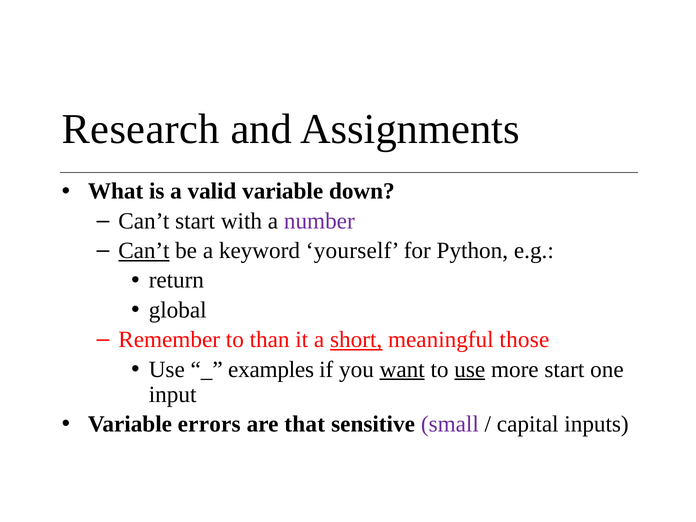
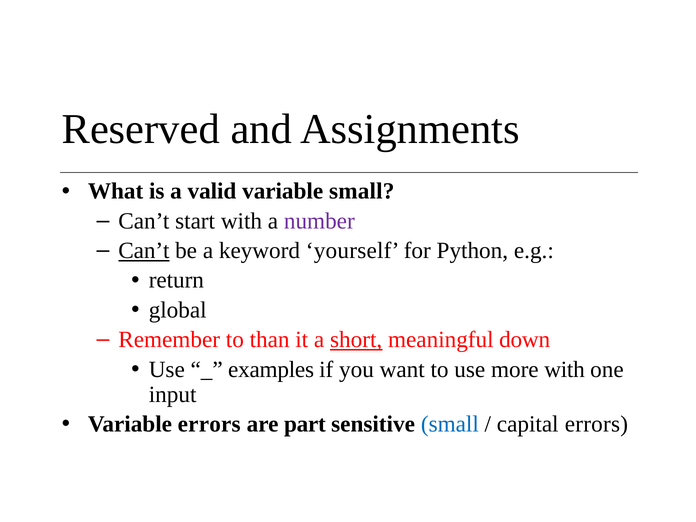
Research: Research -> Reserved (141, 129)
variable down: down -> small (362, 191)
those: those -> down (525, 340)
want underline: present -> none (402, 369)
use underline: present -> none (470, 369)
more start: start -> with (565, 369)
that: that -> part (305, 424)
small colour: purple -> blue (450, 424)
capital inputs: inputs -> errors (596, 424)
